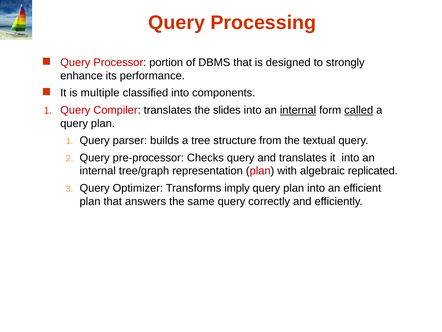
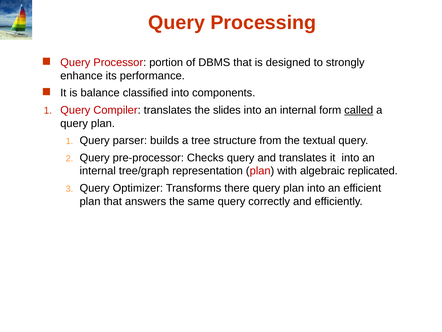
multiple: multiple -> balance (100, 93)
internal underline: present -> none (298, 110)
imply: imply -> there (237, 188)
